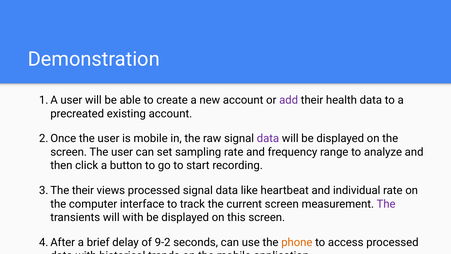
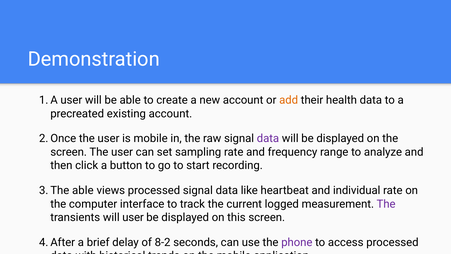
add colour: purple -> orange (289, 100)
their: their -> able (83, 190)
current screen: screen -> logged (282, 204)
will with: with -> user (133, 217)
9-2: 9-2 -> 8-2 (163, 242)
phone colour: orange -> purple (297, 242)
